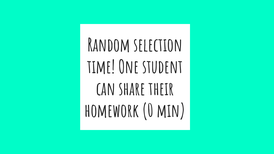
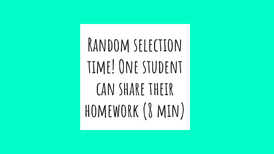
0: 0 -> 8 (148, 111)
